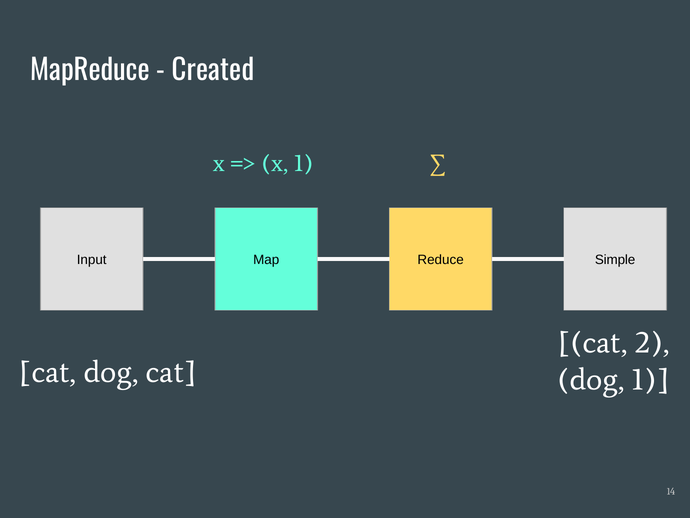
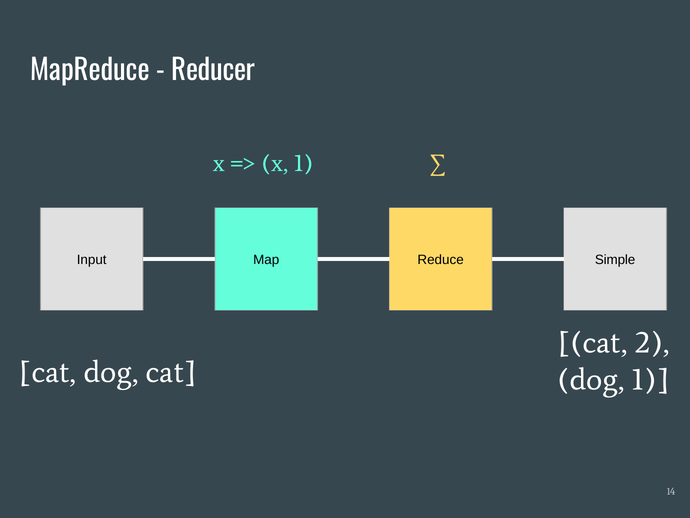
Created: Created -> Reducer (213, 71)
